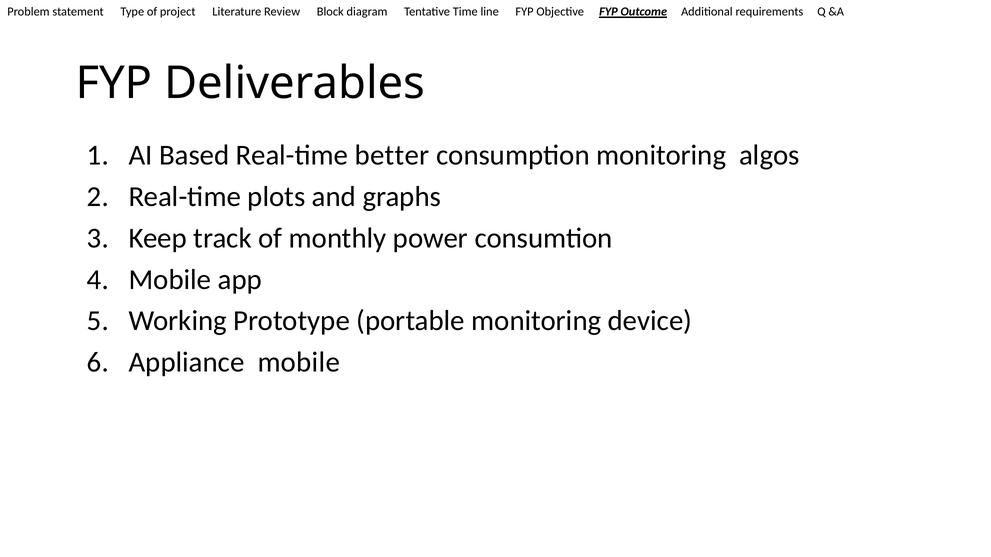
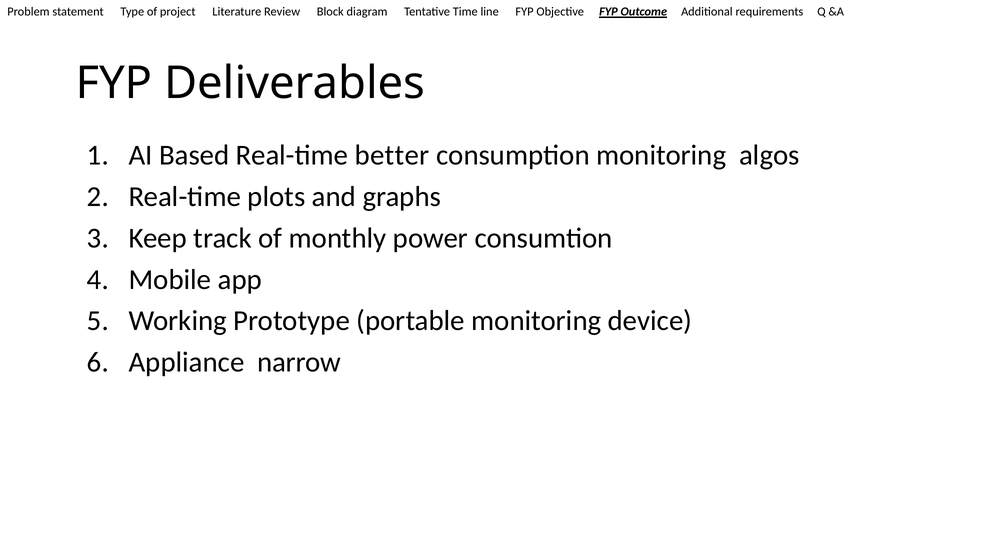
Appliance mobile: mobile -> narrow (299, 363)
